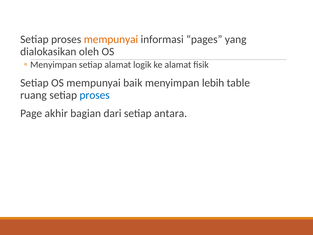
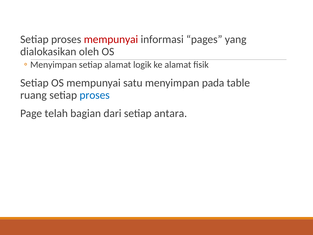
mempunyai colour: orange -> red (111, 39)
baik: baik -> satu (133, 83)
lebih: lebih -> pada (213, 83)
akhir: akhir -> telah (56, 113)
